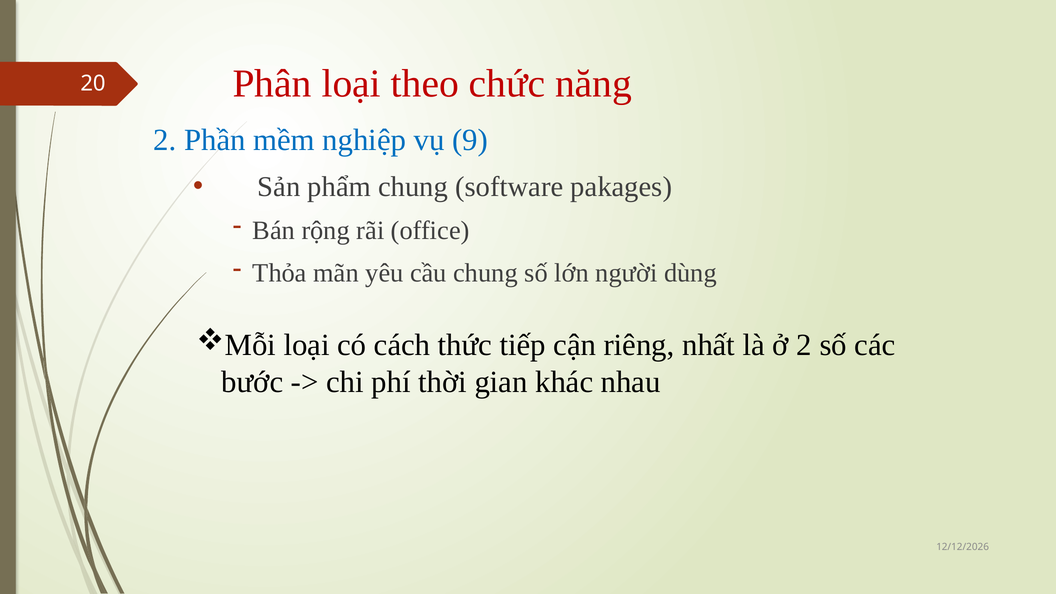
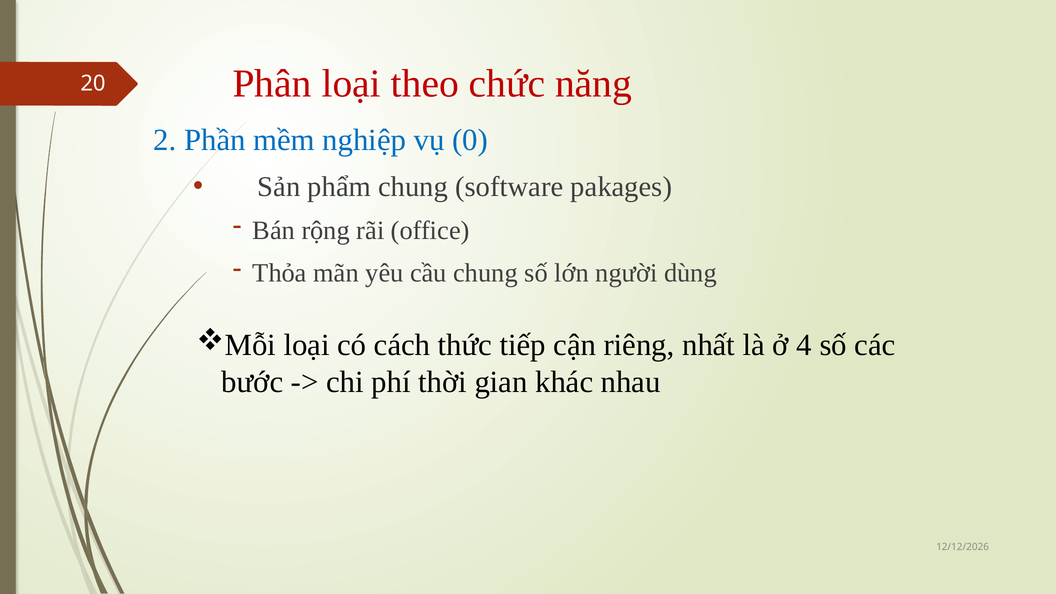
9: 9 -> 0 (470, 140)
ở 2: 2 -> 4 (804, 345)
